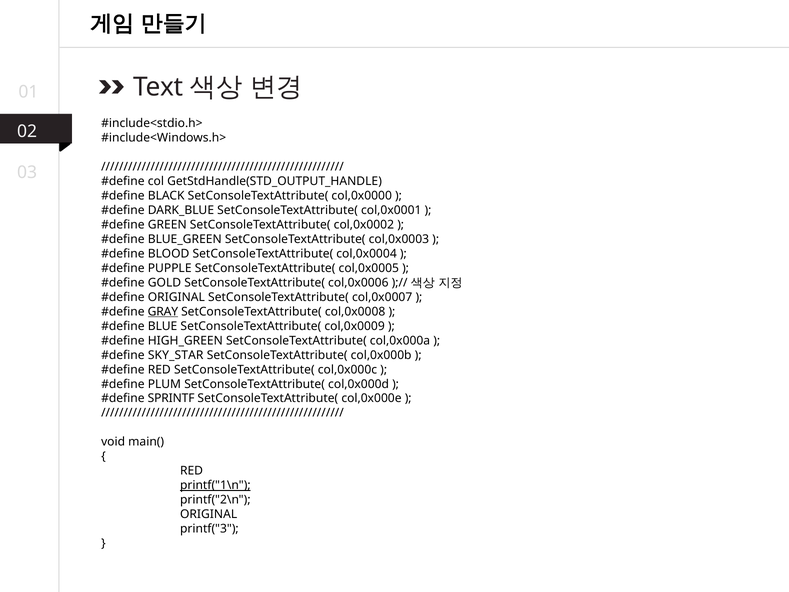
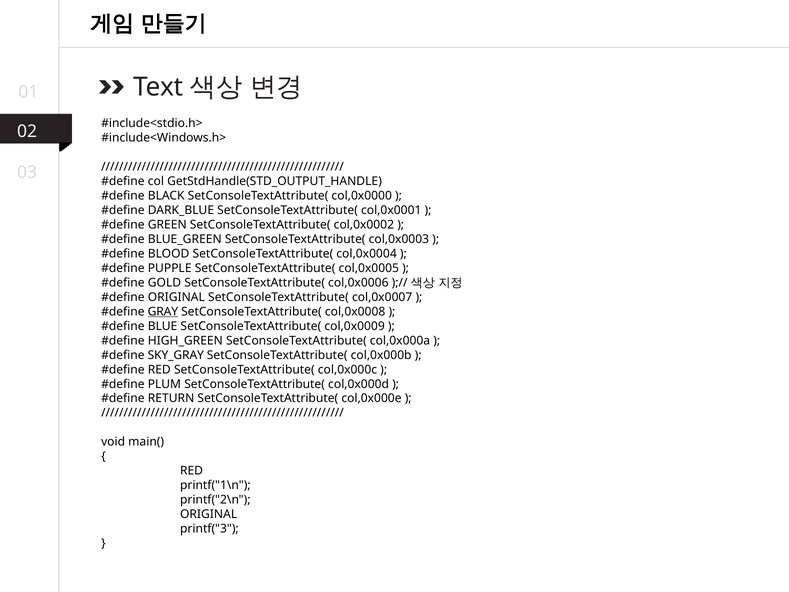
SKY_STAR: SKY_STAR -> SKY_GRAY (176, 355)
SPRINTF: SPRINTF -> RETURN (171, 398)
printf("1\n underline: present -> none (215, 485)
